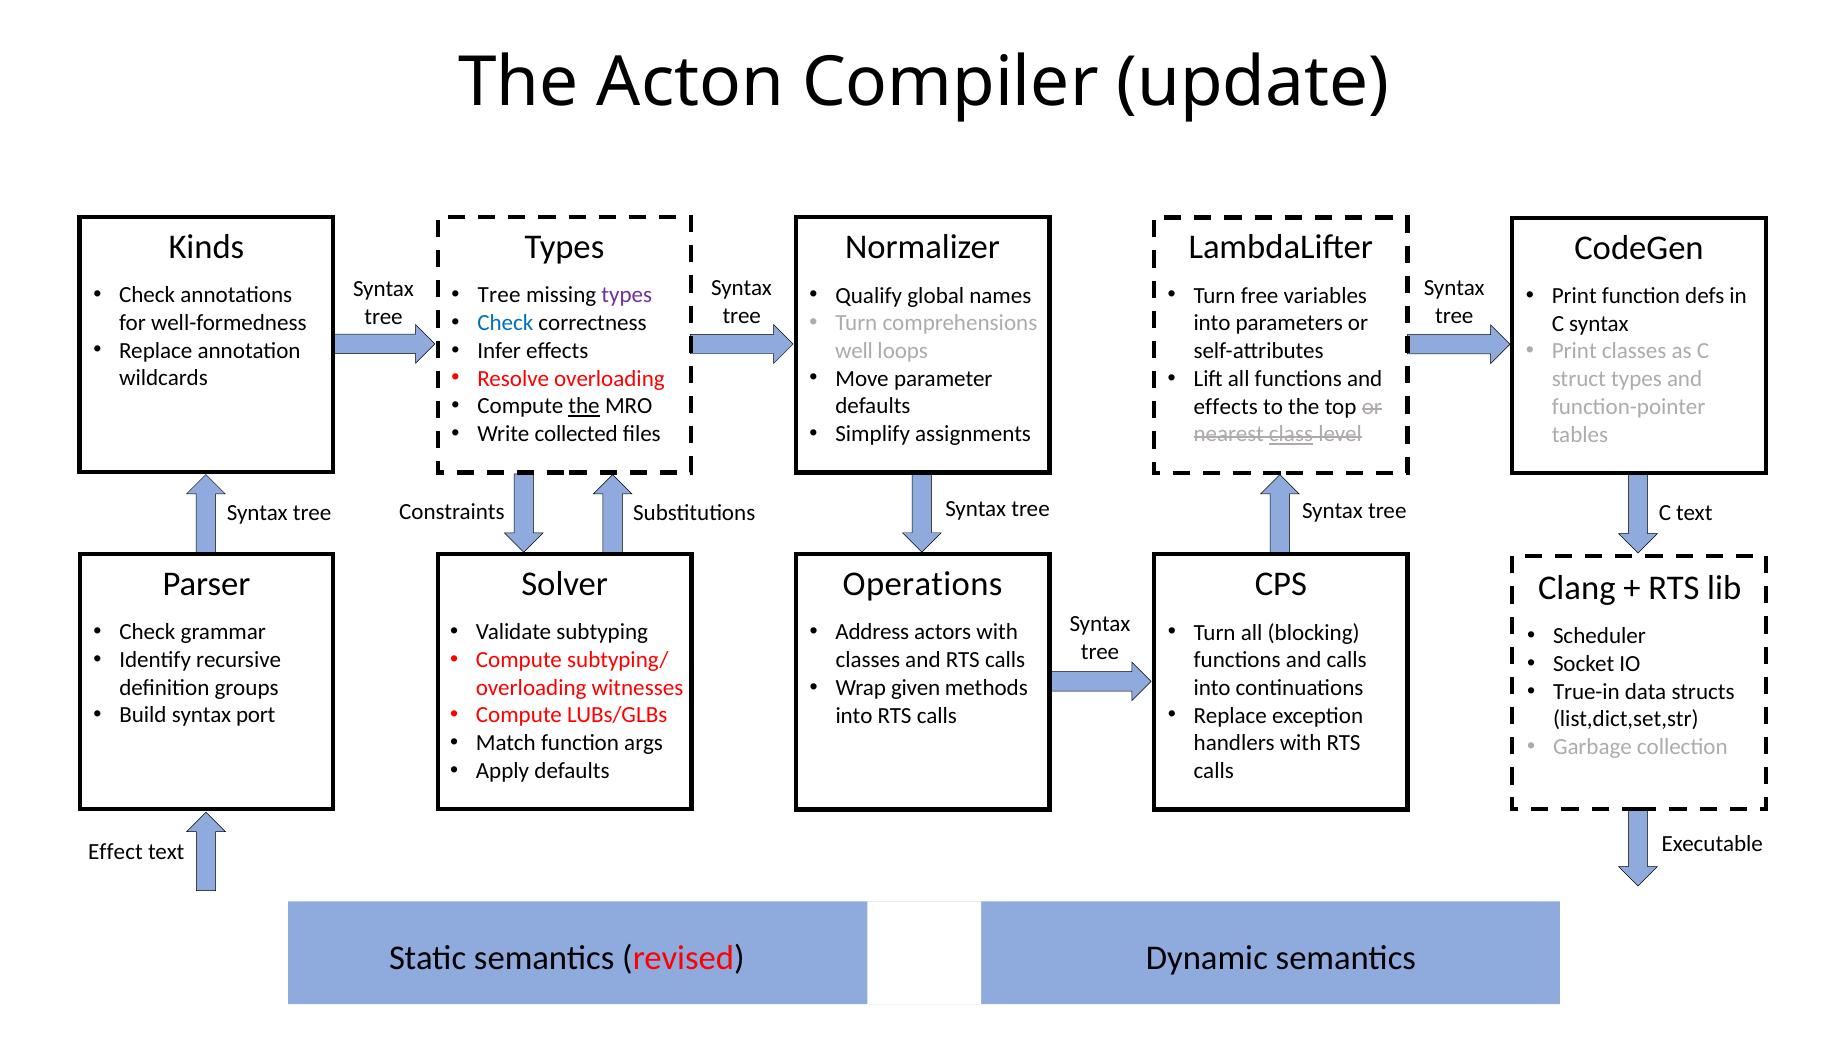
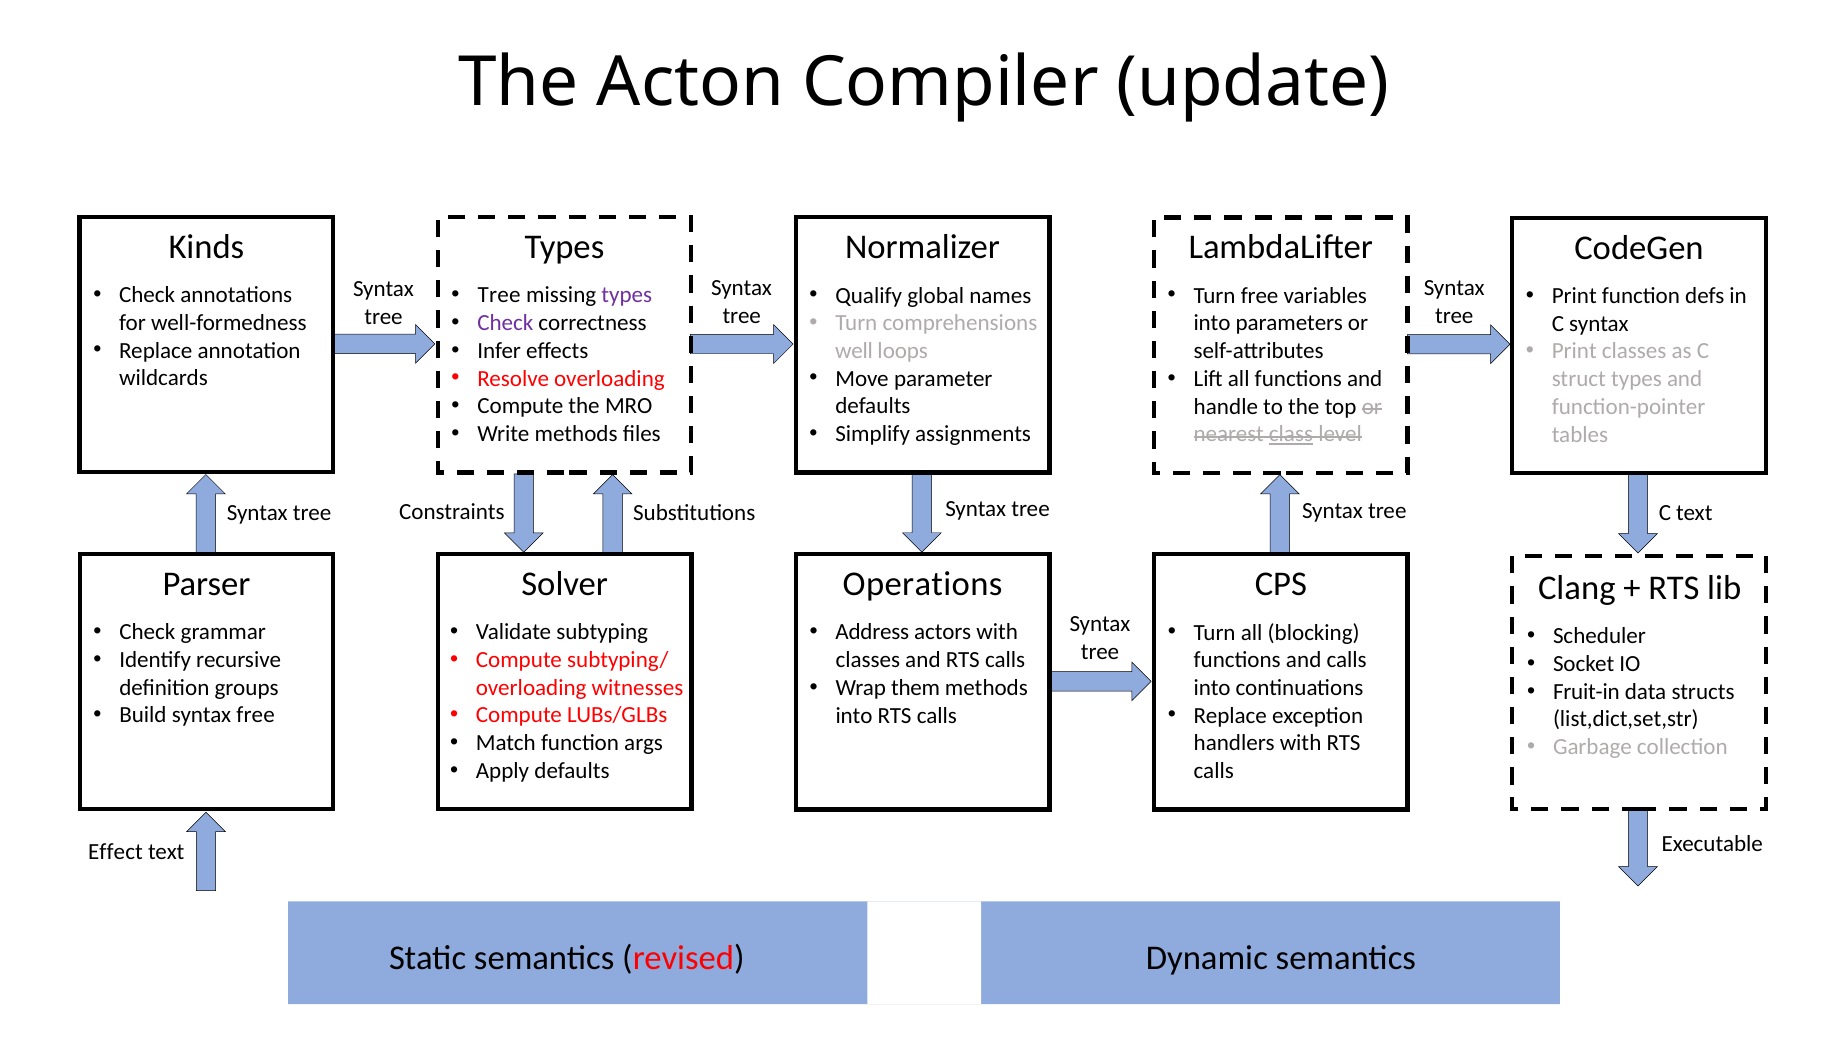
Check colour: blue -> purple (505, 323)
the underline: present -> none (584, 406)
effects: effects -> handle (1226, 407)
Write collected: collected -> methods (576, 434)
given: given -> them (916, 688)
True-in: True-in -> Fruit-in (1586, 692)
syntax port: port -> free (256, 715)
